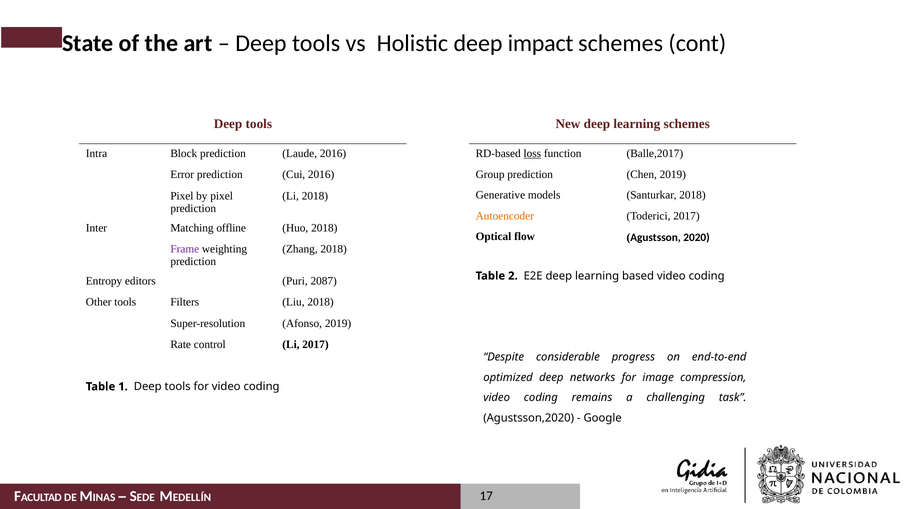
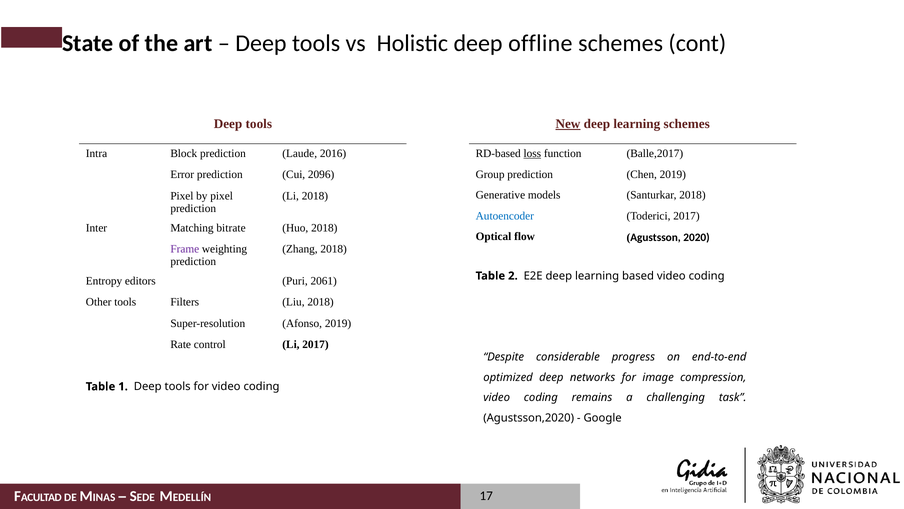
impact: impact -> offline (540, 43)
New underline: none -> present (568, 124)
Cui 2016: 2016 -> 2096 (321, 175)
Autoencoder colour: orange -> blue (505, 216)
offline: offline -> bitrate (231, 228)
2087: 2087 -> 2061 (324, 281)
